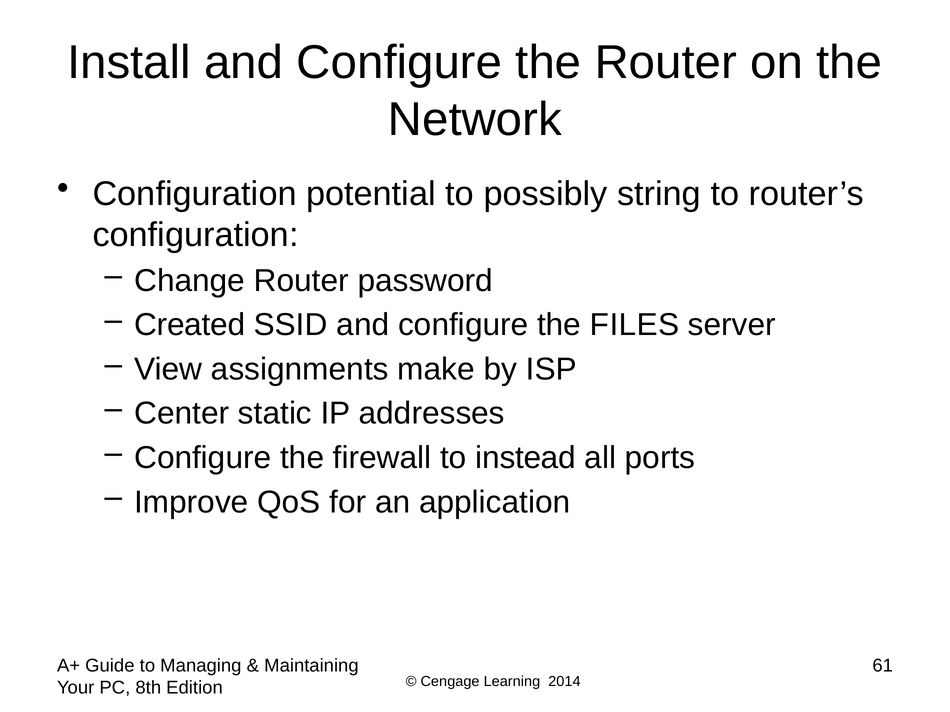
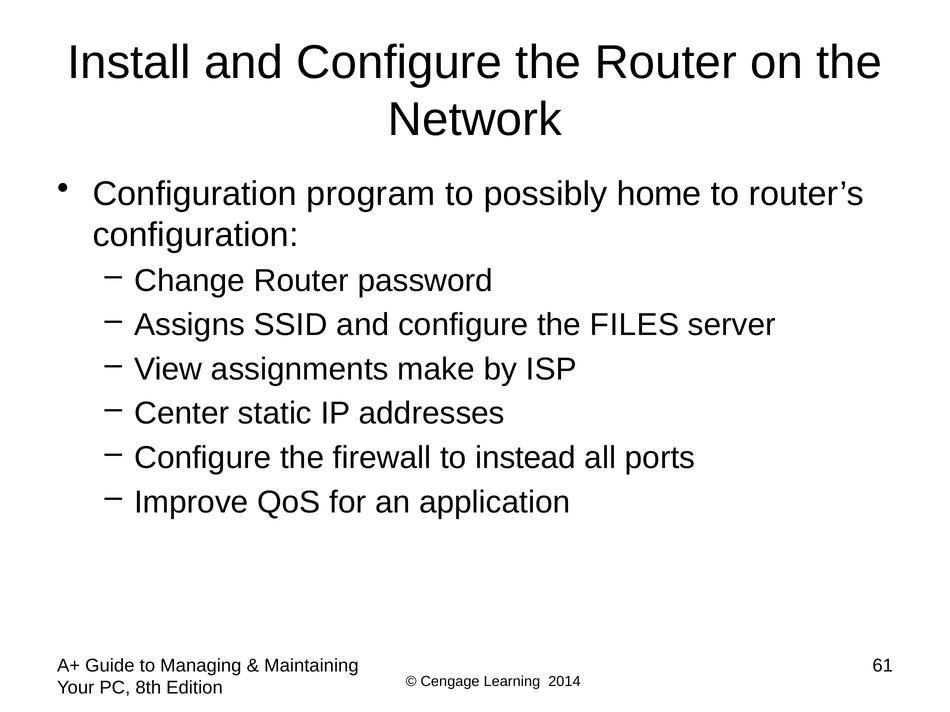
potential: potential -> program (371, 194)
string: string -> home (659, 194)
Created: Created -> Assigns (190, 325)
